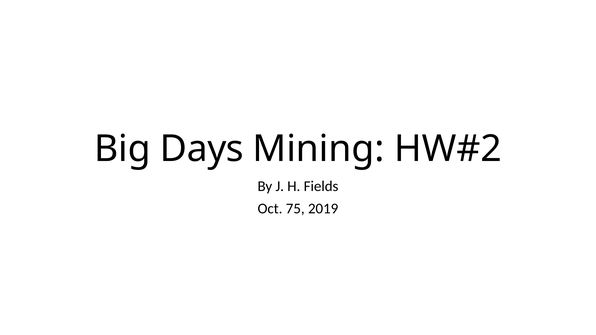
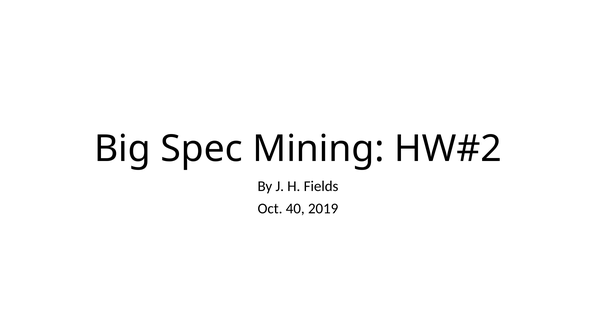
Days: Days -> Spec (202, 149)
75: 75 -> 40 (295, 209)
